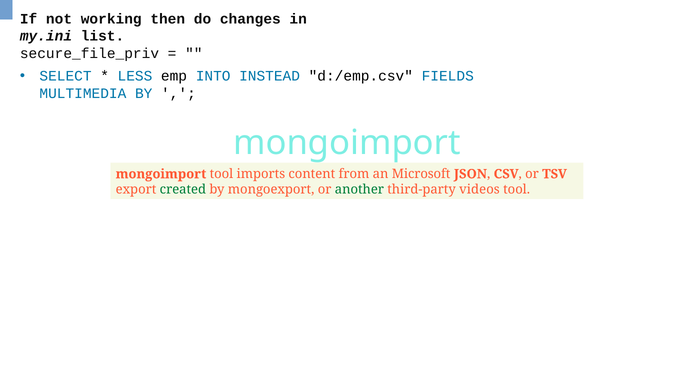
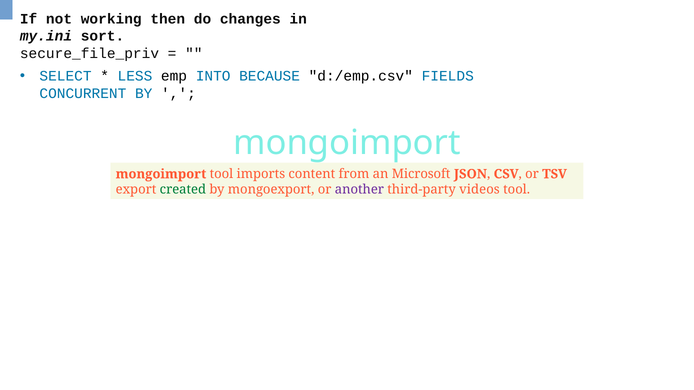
list: list -> sort (102, 36)
INSTEAD: INSTEAD -> BECAUSE (270, 76)
MULTIMEDIA: MULTIMEDIA -> CONCURRENT (83, 94)
another colour: green -> purple (359, 190)
